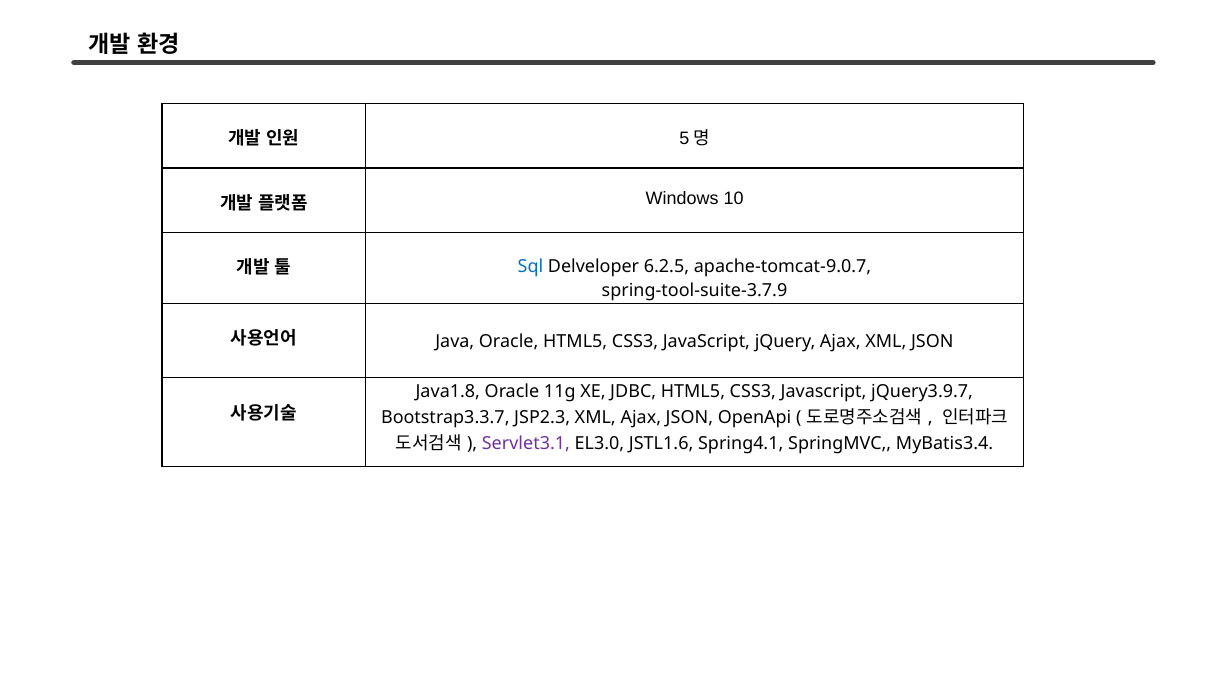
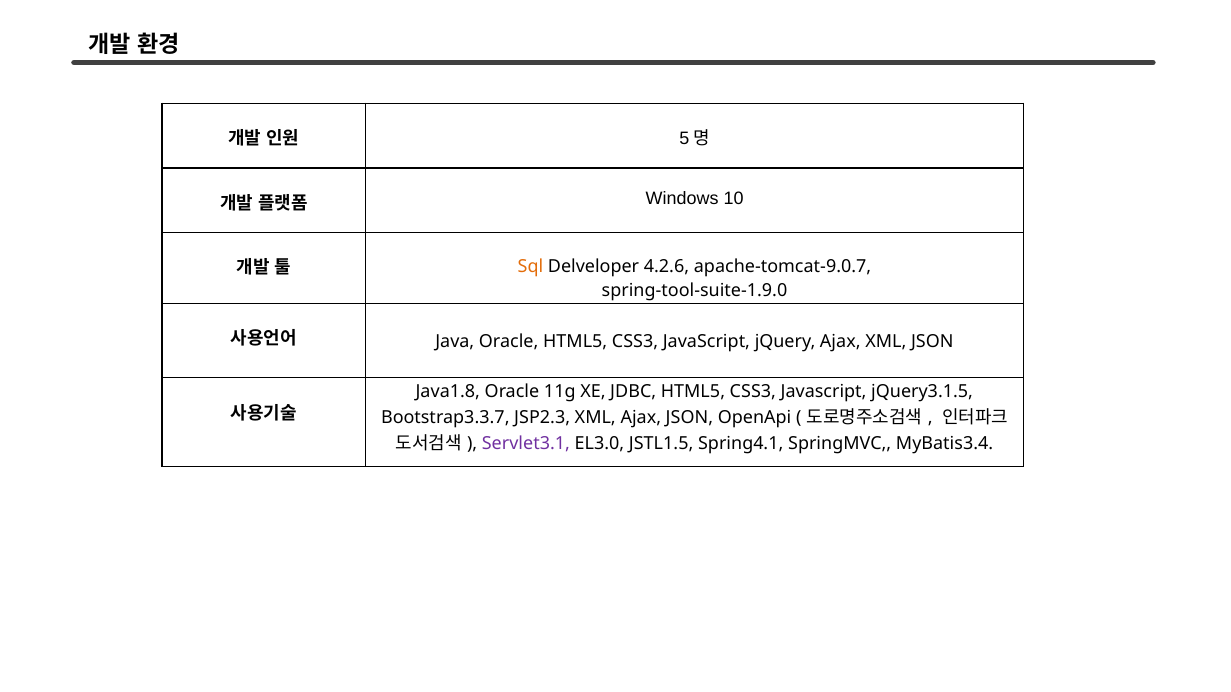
Sql colour: blue -> orange (530, 266)
6.2.5: 6.2.5 -> 4.2.6 (667, 266)
spring-tool-suite-3.7.9: spring-tool-suite-3.7.9 -> spring-tool-suite-1.9.0 (695, 291)
jQuery3.9.7: jQuery3.9.7 -> jQuery3.1.5 (922, 391)
JSTL1.6: JSTL1.6 -> JSTL1.5 (661, 444)
